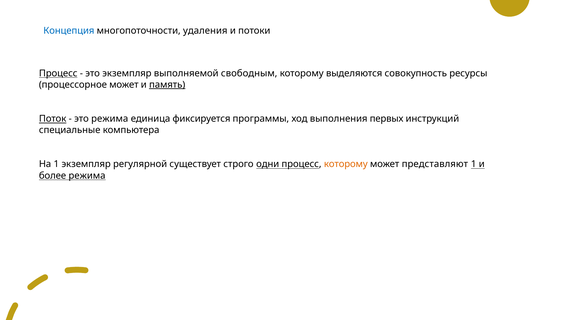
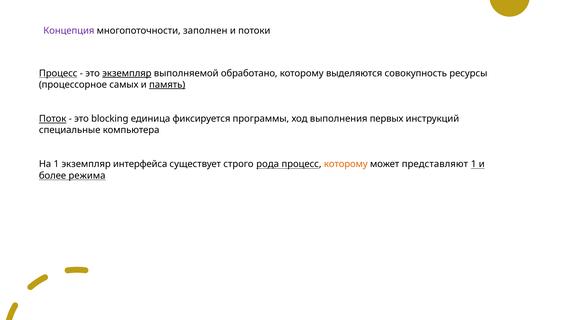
Концепция colour: blue -> purple (69, 31)
удаления: удаления -> заполнен (205, 31)
экземпляр underline: none -> present (127, 73)
свободным: свободным -> обработано (249, 73)
процессорное может: может -> самых (124, 85)
это режима: режима -> blocking (110, 119)
регулярной: регулярной -> интерфейса (140, 164)
одни: одни -> рода (268, 164)
